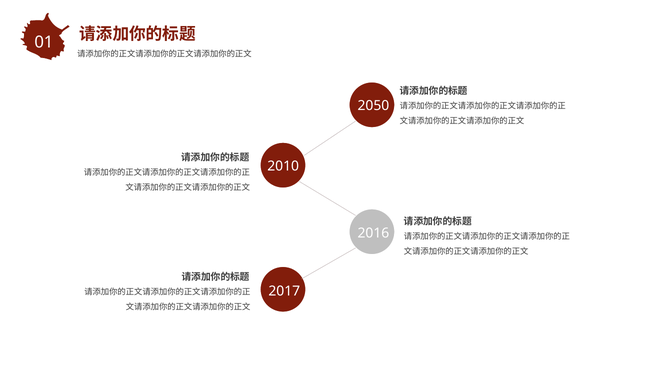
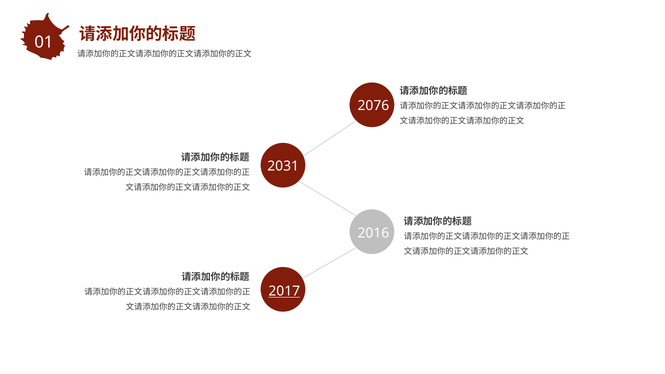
2050: 2050 -> 2076 (373, 106)
2010: 2010 -> 2031 (283, 166)
2017 underline: none -> present (284, 291)
